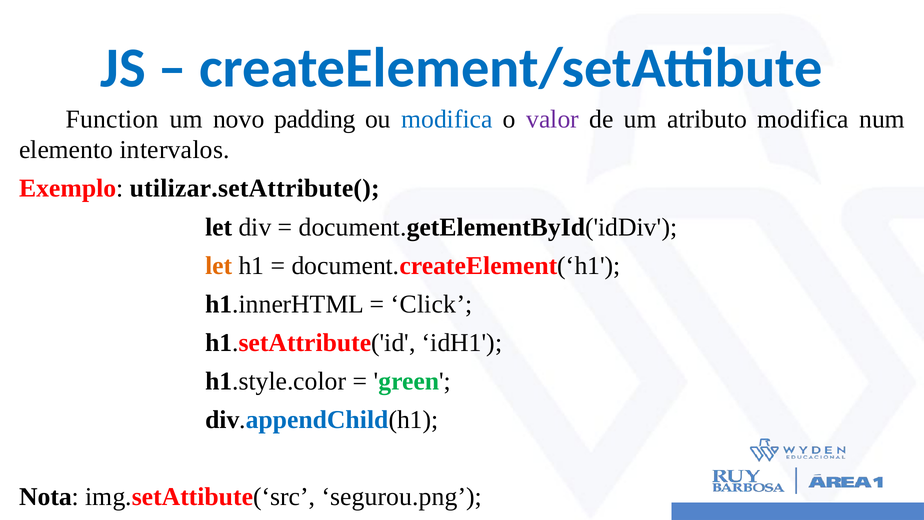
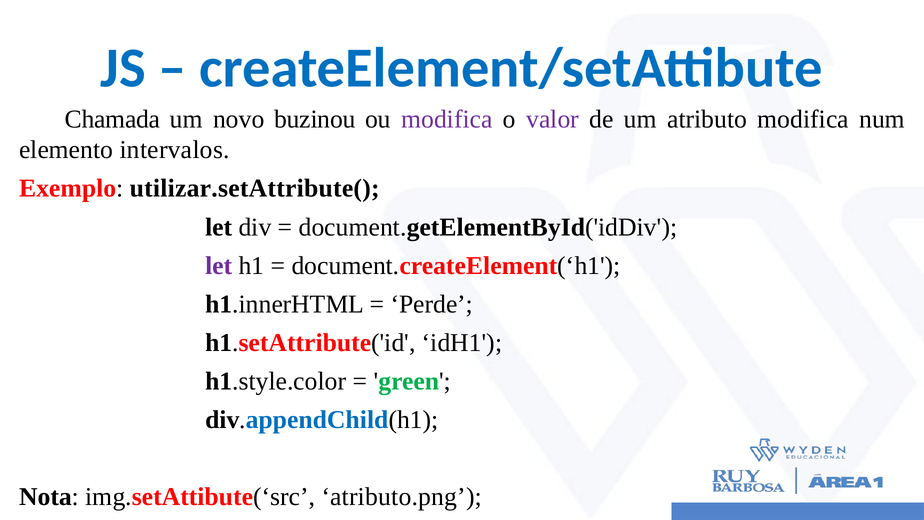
Function: Function -> Chamada (112, 119)
padding: padding -> buzinou (315, 119)
modifica colour: blue -> purple (447, 119)
let colour: orange -> purple (219, 265)
Click: Click -> Perde (432, 304)
segurou.png: segurou.png -> atributo.png (402, 497)
